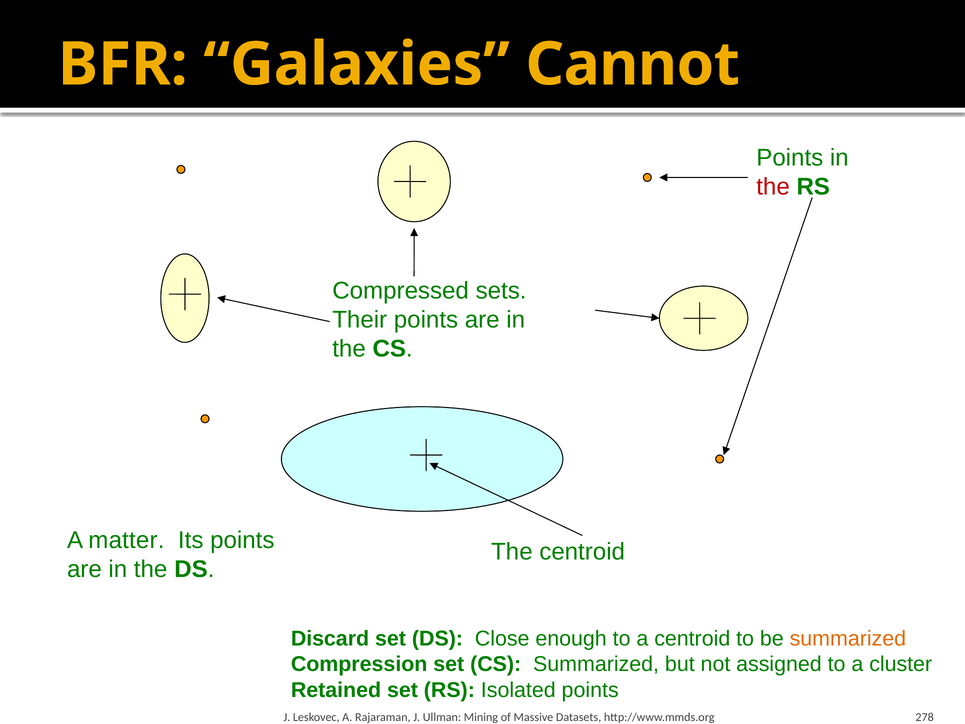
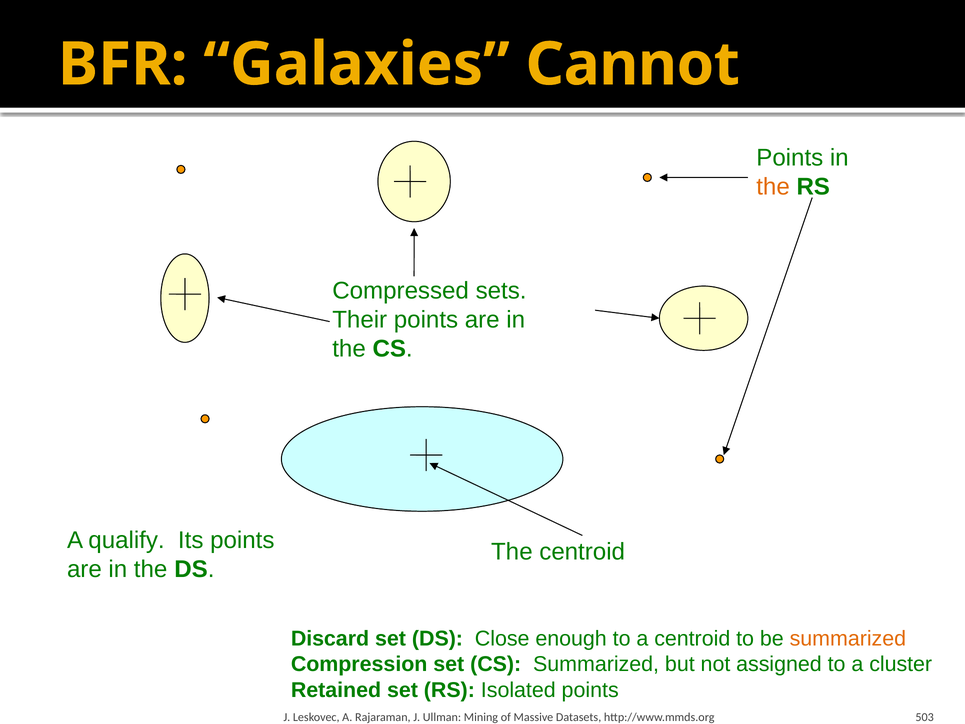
the colour: red -> orange (773, 187)
matter: matter -> qualify (127, 540)
278: 278 -> 503 (925, 717)
